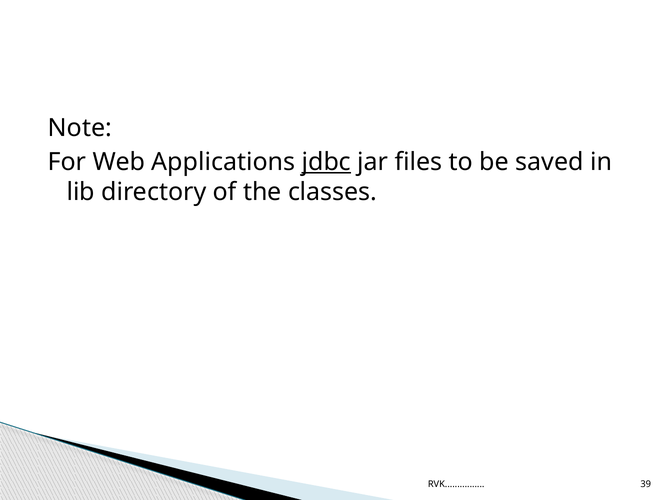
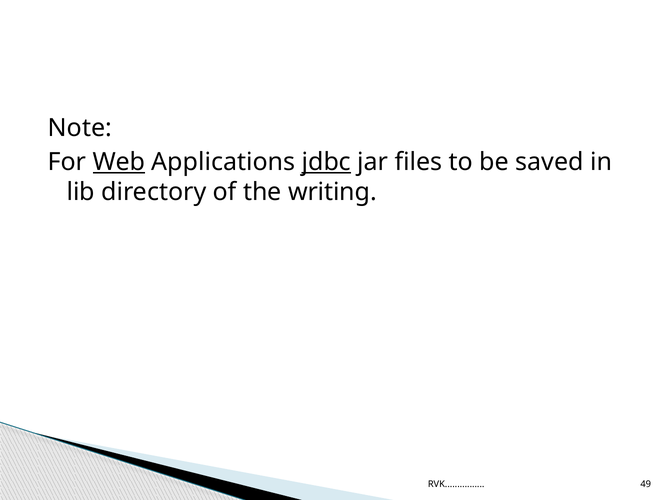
Web underline: none -> present (119, 162)
classes: classes -> writing (332, 192)
39: 39 -> 49 (646, 484)
